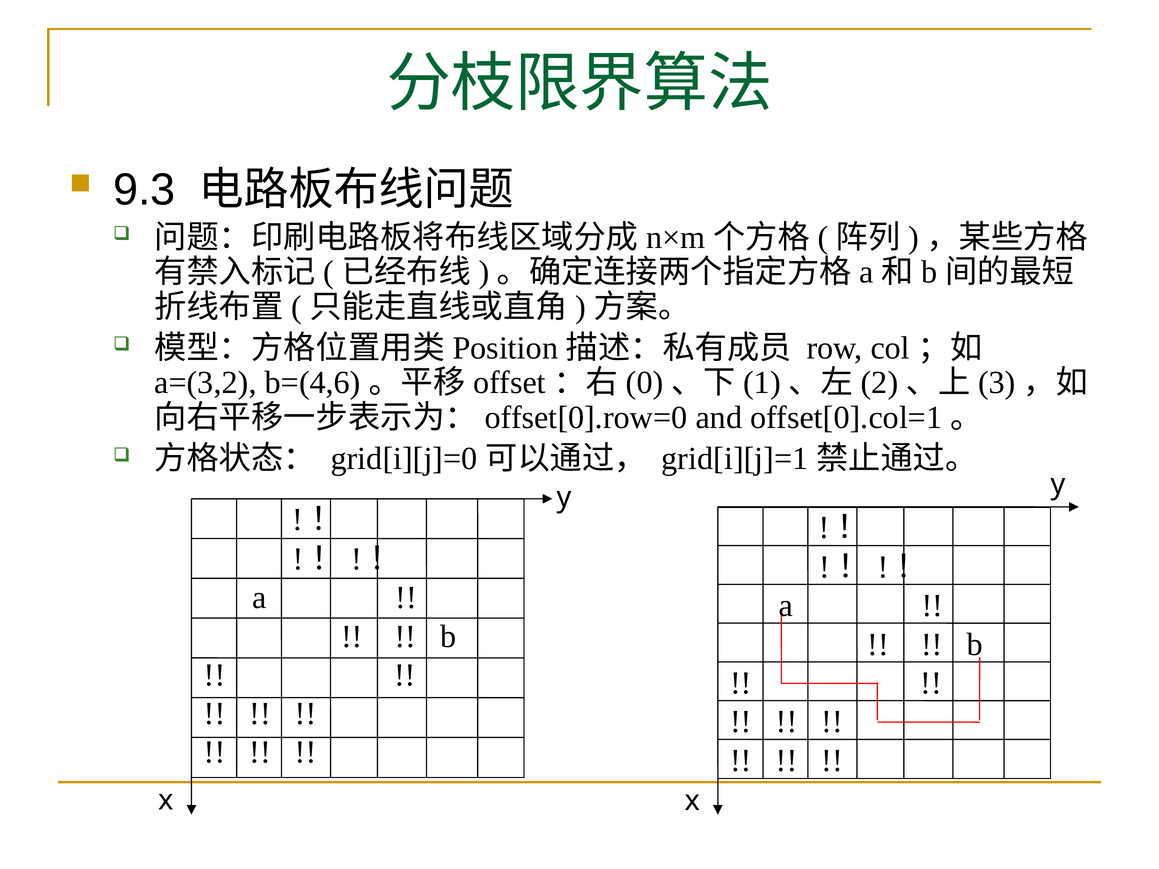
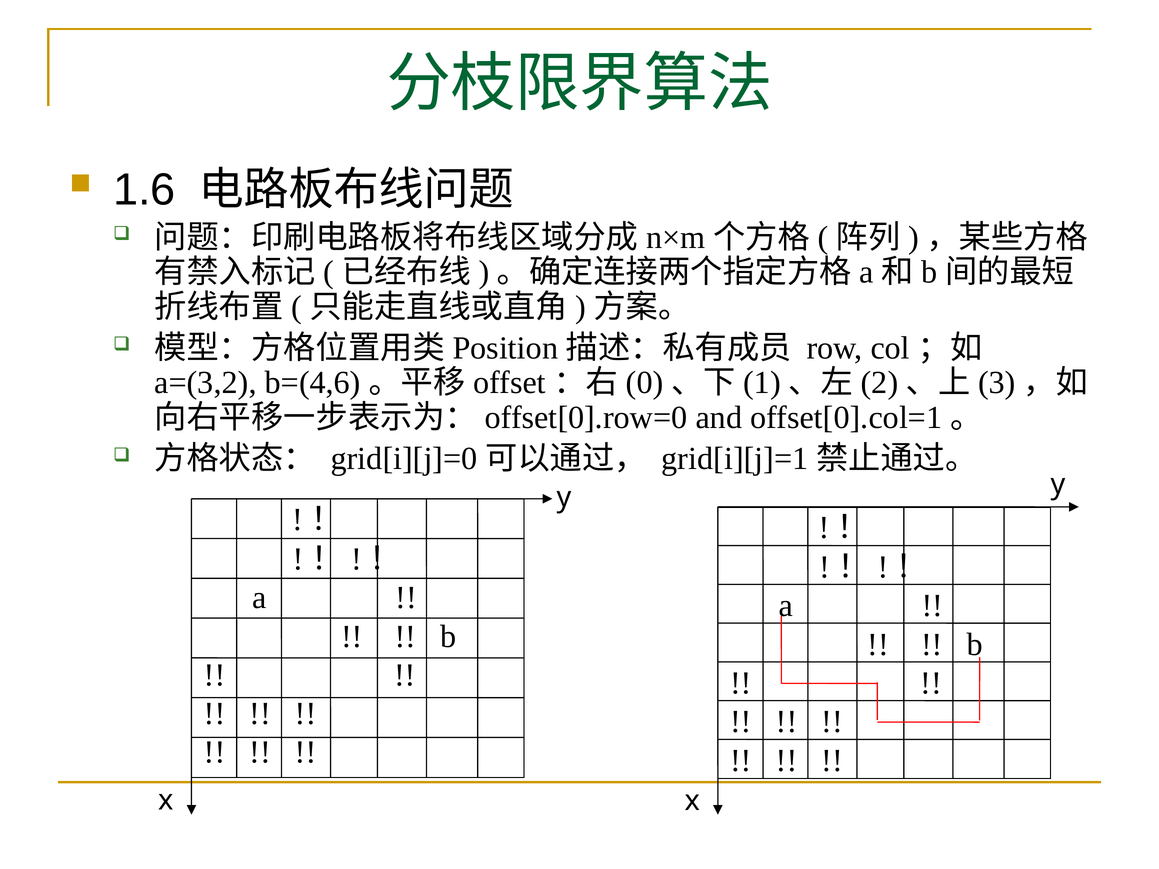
9.3: 9.3 -> 1.6 (144, 190)
